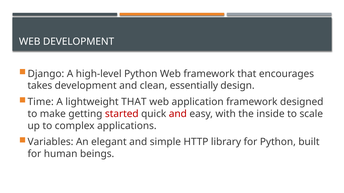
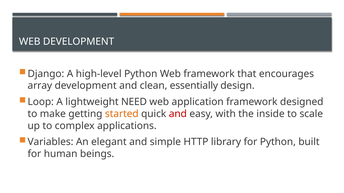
takes: takes -> array (40, 86)
Time: Time -> Loop (41, 102)
lightweight THAT: THAT -> NEED (134, 102)
started colour: red -> orange (122, 114)
